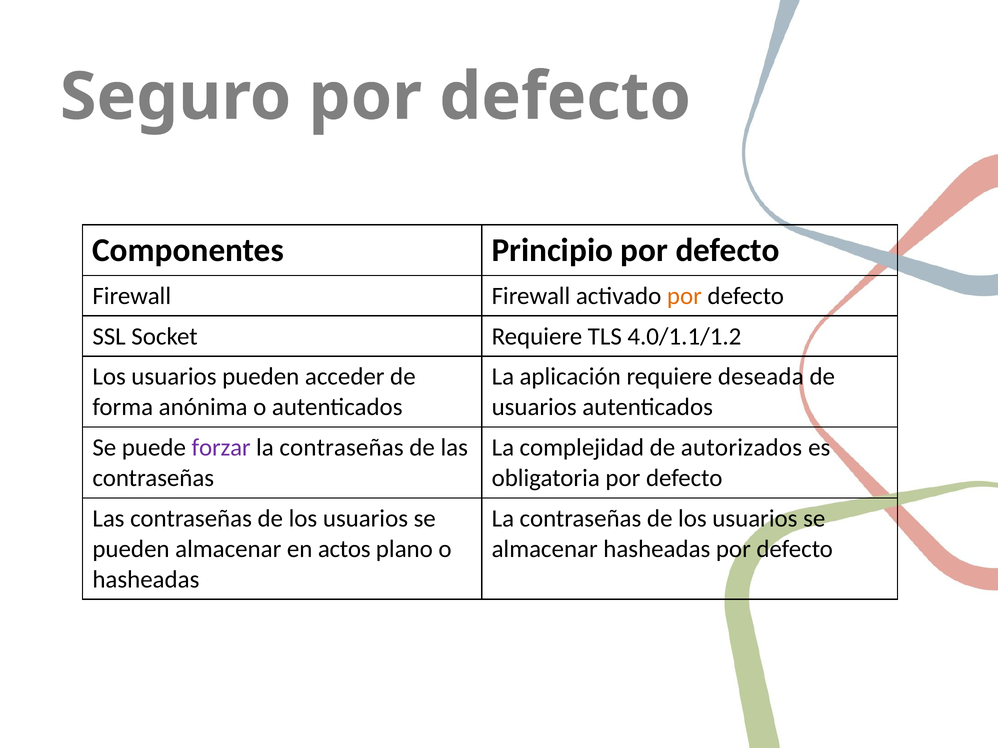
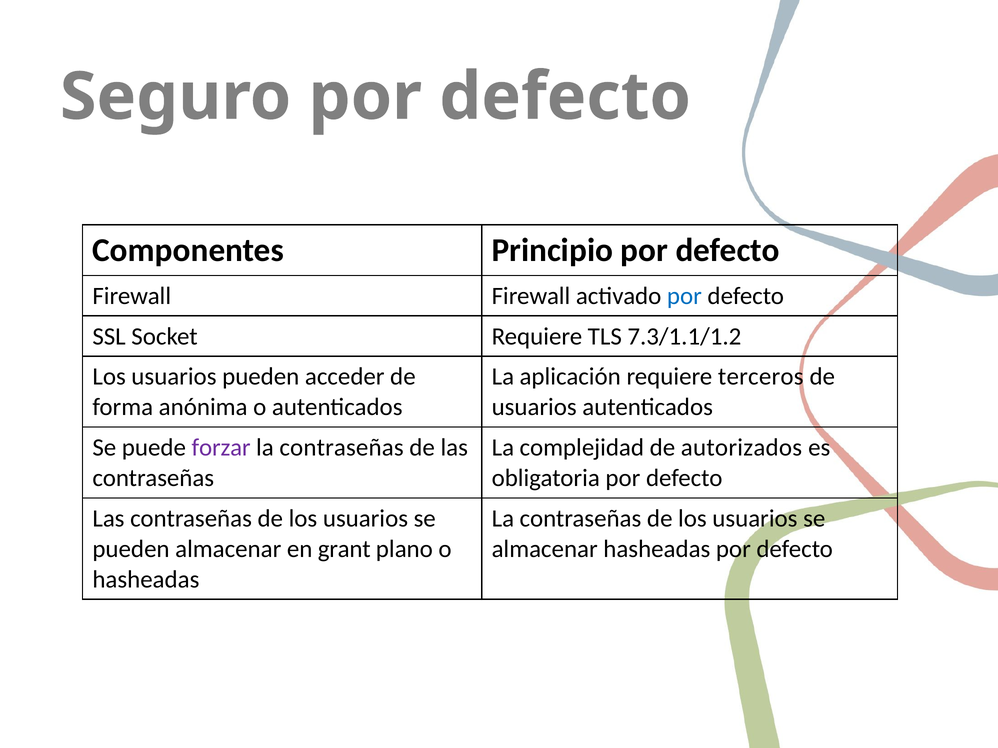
por colour: orange -> blue (684, 296)
4.0/1.1/1.2: 4.0/1.1/1.2 -> 7.3/1.1/1.2 (684, 337)
deseada: deseada -> terceros (761, 377)
actos: actos -> grant (344, 549)
